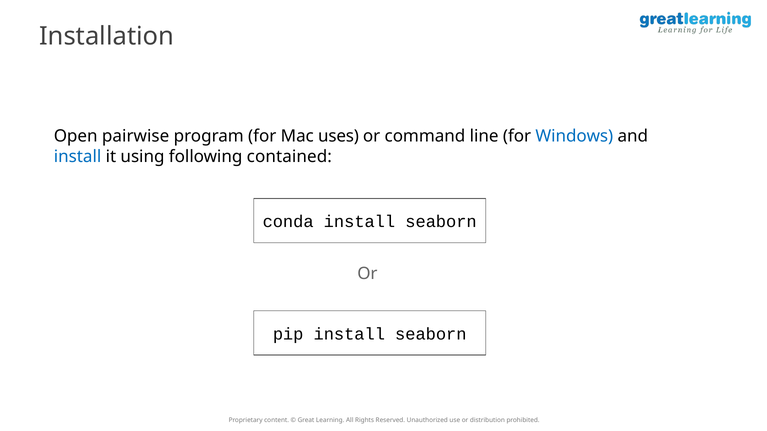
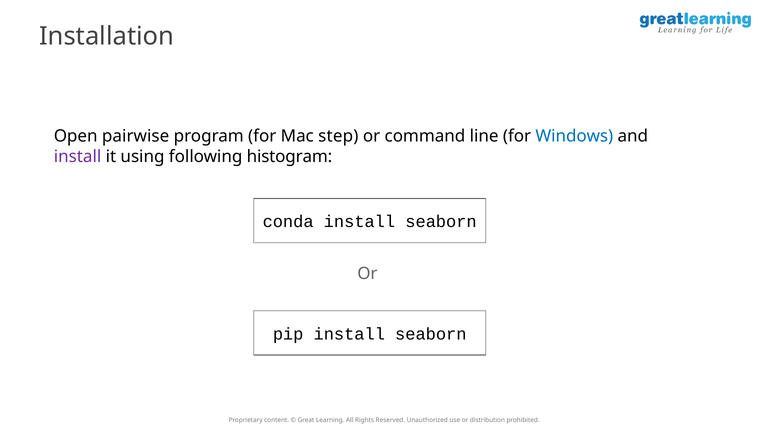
uses: uses -> step (338, 136)
install colour: blue -> purple (78, 157)
contained: contained -> histogram (289, 157)
